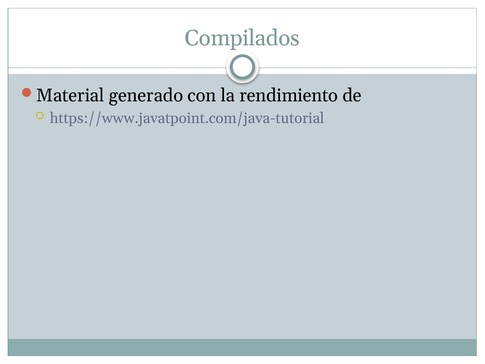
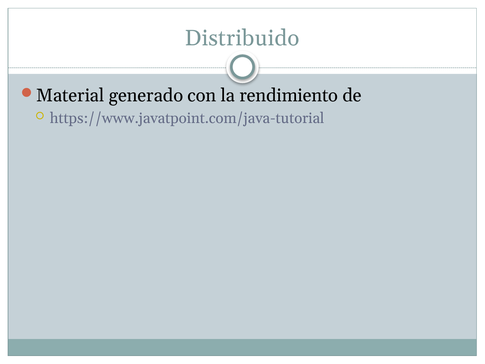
Compilados: Compilados -> Distribuido (242, 38)
